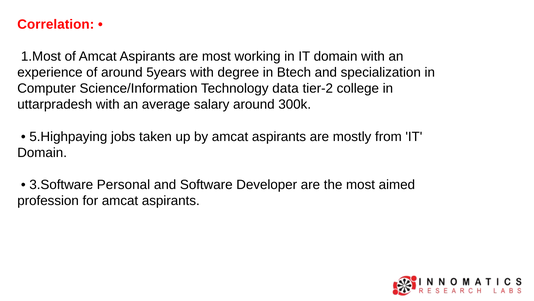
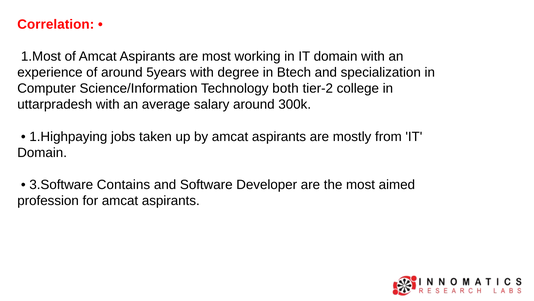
data: data -> both (286, 88)
5.Highpaying: 5.Highpaying -> 1.Highpaying (68, 136)
Personal: Personal -> Contains (123, 184)
